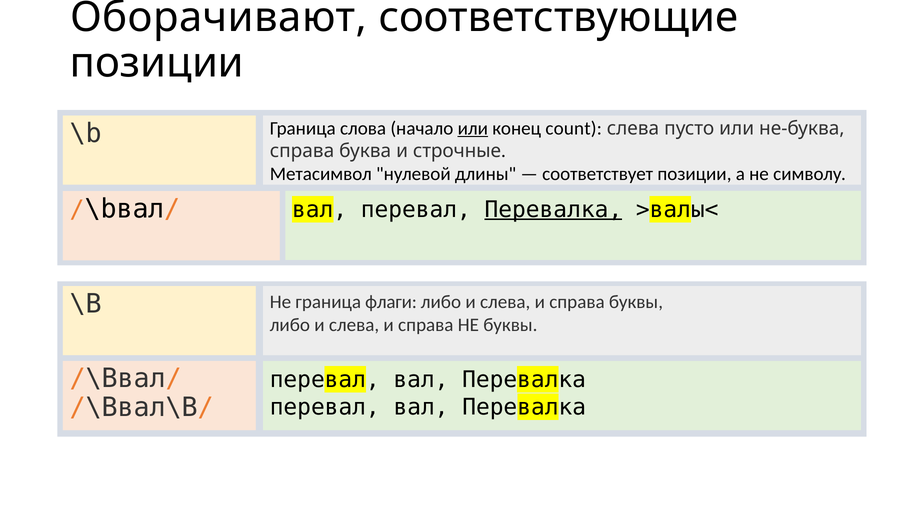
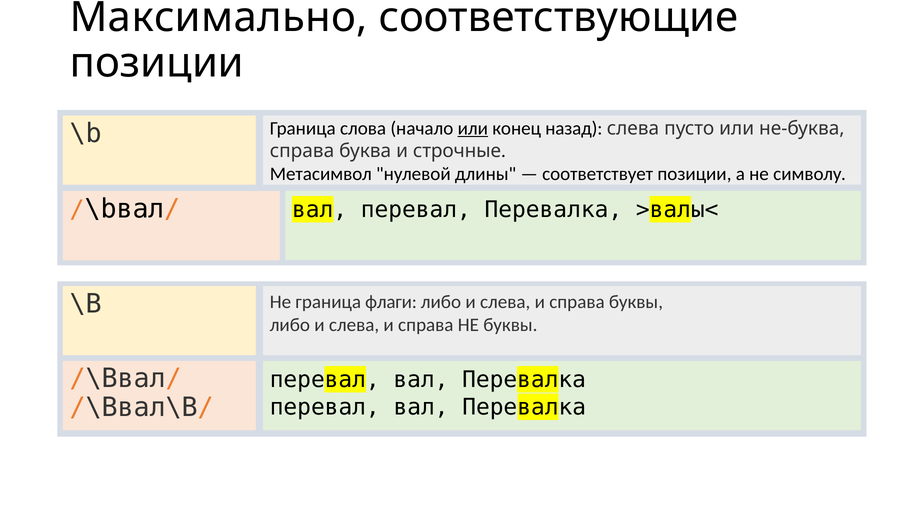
Оборачивают: Оборачивают -> Максимально (219, 18)
count: count -> назад (574, 128)
Перевалка underline: present -> none (553, 210)
